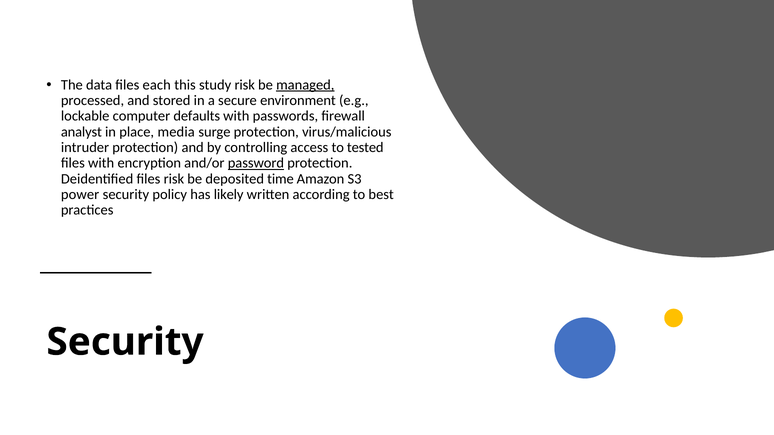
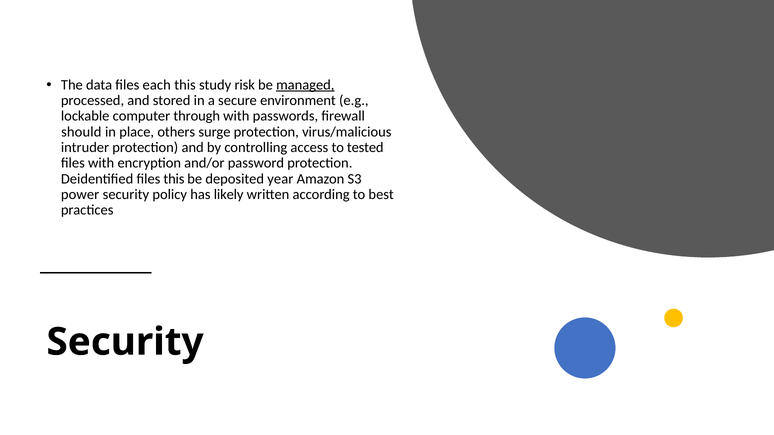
defaults: defaults -> through (197, 116)
analyst: analyst -> should (81, 132)
media: media -> others (176, 132)
password underline: present -> none (256, 163)
files risk: risk -> this (174, 179)
time: time -> year (280, 179)
